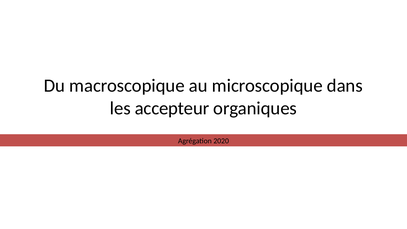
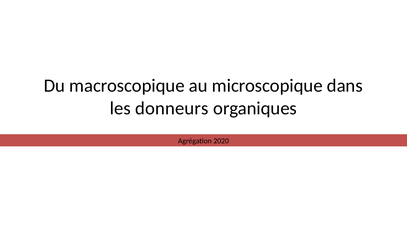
accepteur: accepteur -> donneurs (172, 108)
